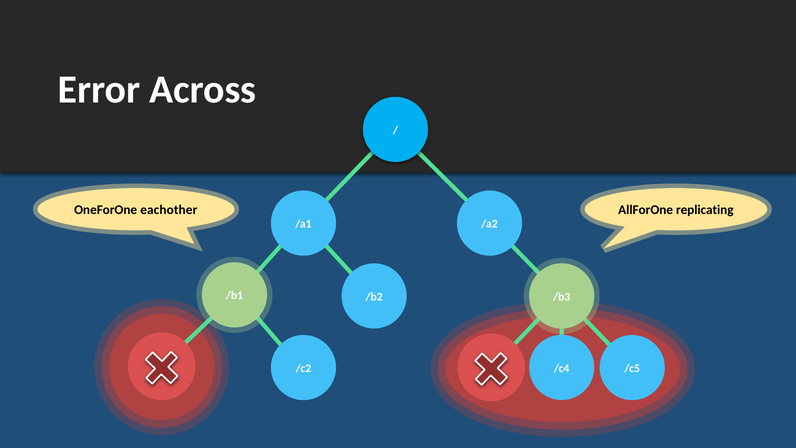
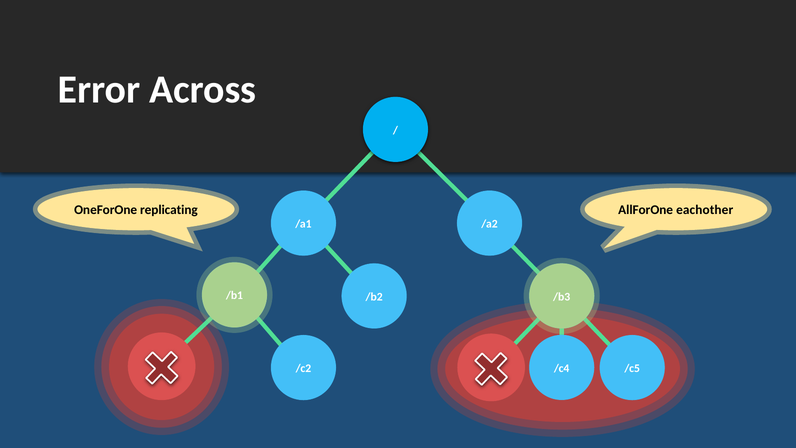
eachother: eachother -> replicating (169, 210)
replicating: replicating -> eachother (705, 210)
